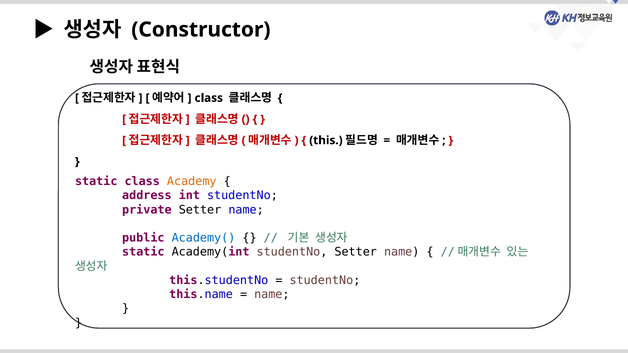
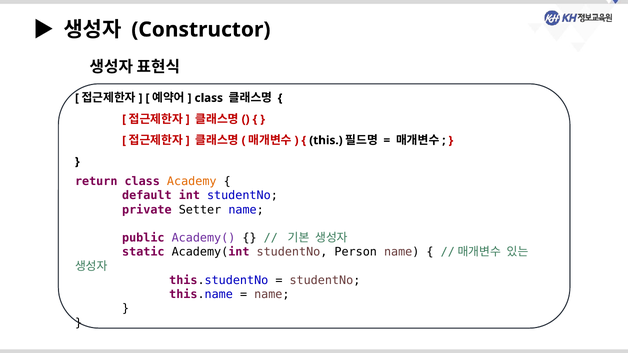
static: static -> return (96, 182)
address: address -> default (147, 196)
Academy( colour: blue -> purple (204, 238)
studentNo Setter: Setter -> Person (356, 252)
